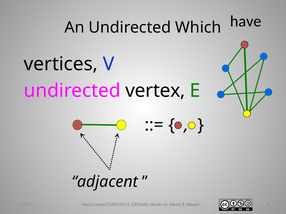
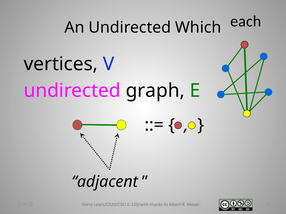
have: have -> each (246, 21)
vertex: vertex -> graph (155, 91)
